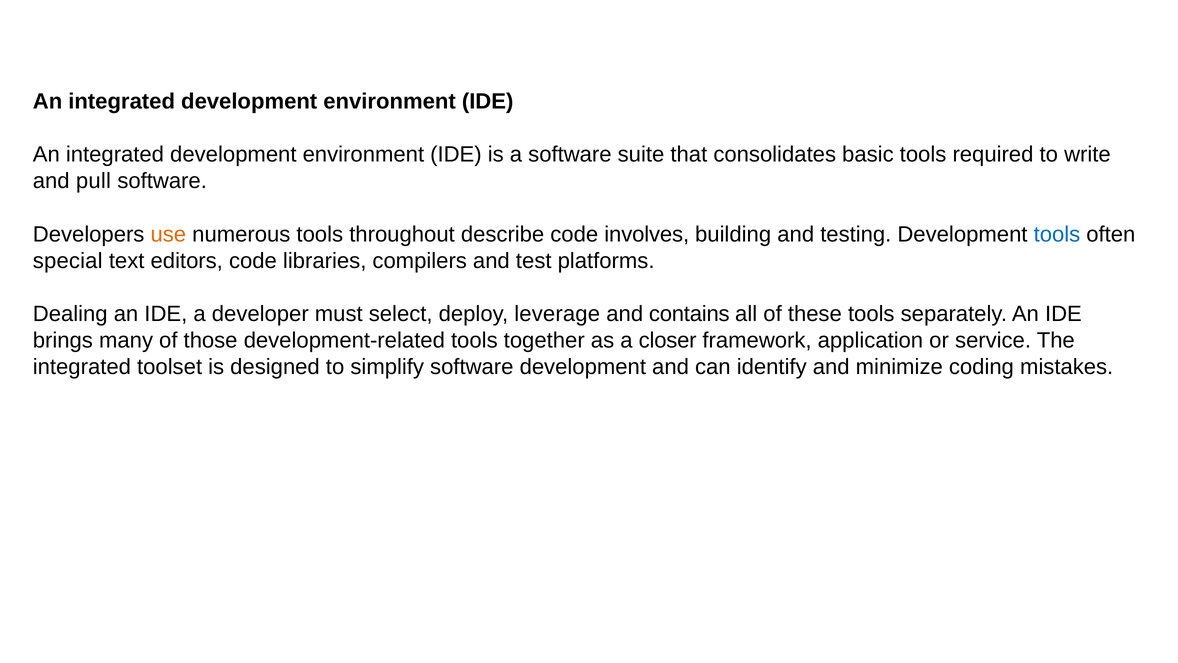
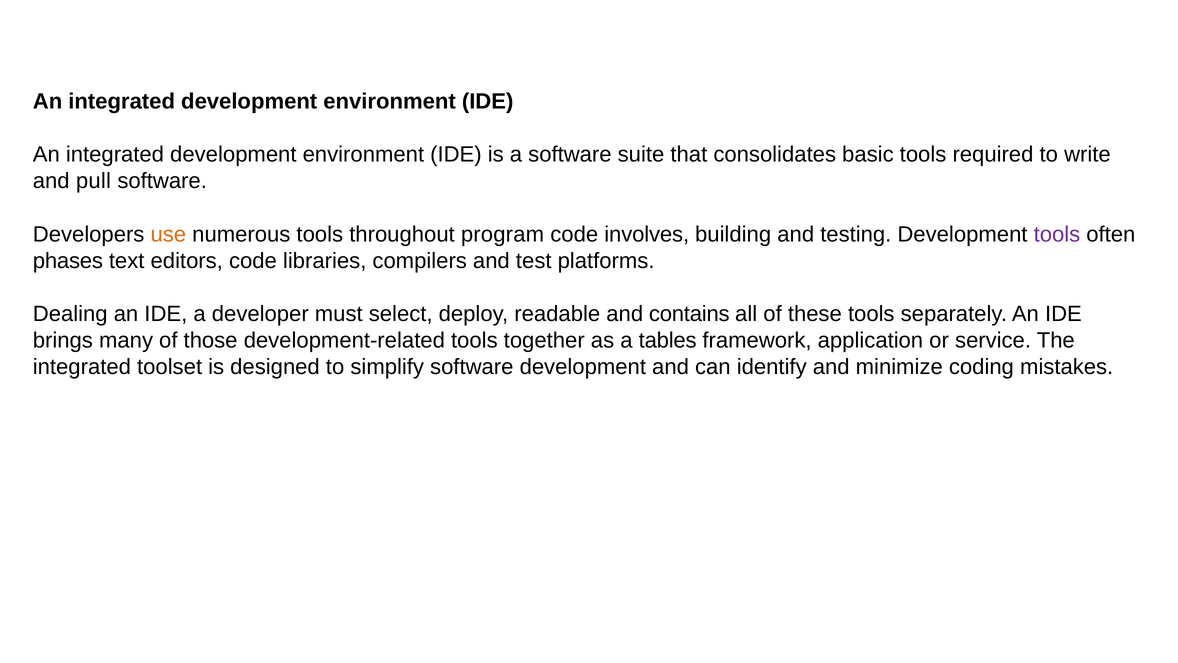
describe: describe -> program (503, 234)
tools colour: blue -> purple (1057, 234)
special: special -> phases (68, 261)
leverage: leverage -> readable (557, 314)
closer: closer -> tables (668, 340)
